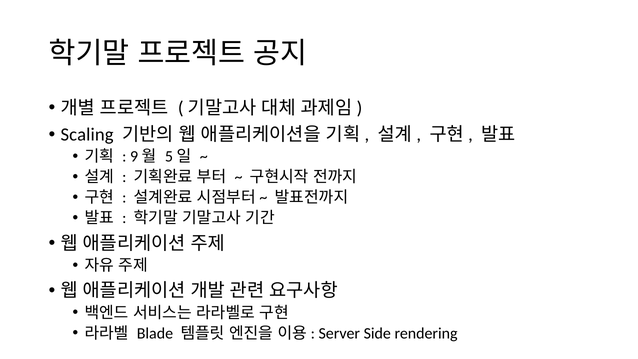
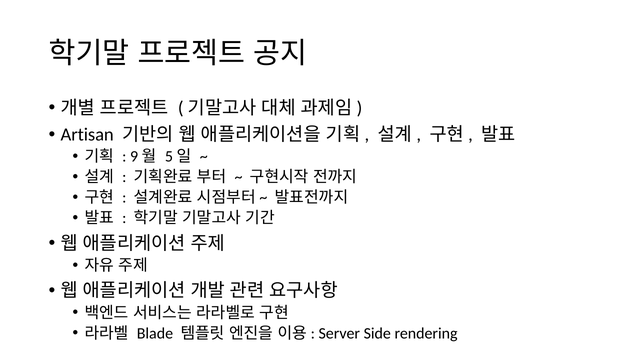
Scaling: Scaling -> Artisan (87, 135)
